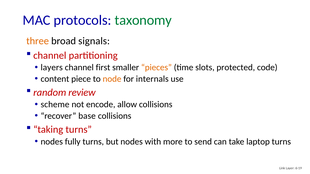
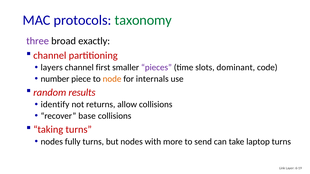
three colour: orange -> purple (38, 41)
signals: signals -> exactly (94, 41)
pieces colour: orange -> purple (156, 68)
protected: protected -> dominant (236, 68)
content: content -> number (55, 79)
review: review -> results (82, 93)
scheme: scheme -> identify (55, 105)
encode: encode -> returns (101, 105)
